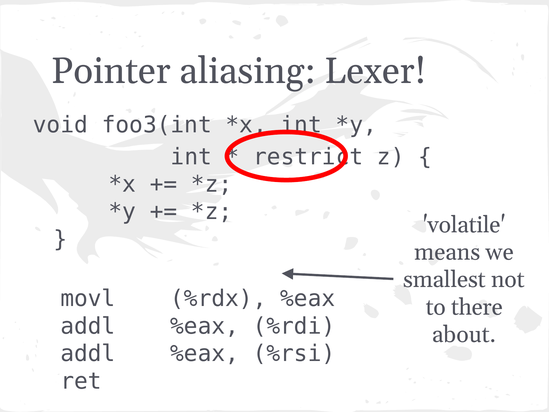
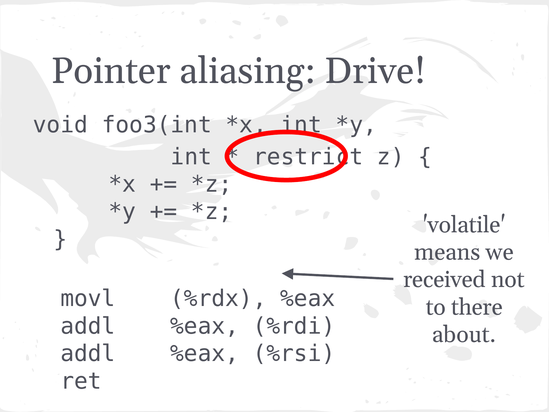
Lexer: Lexer -> Drive (375, 71)
smallest: smallest -> received (444, 280)
